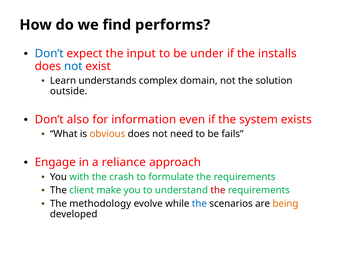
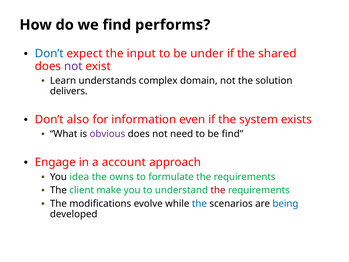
installs: installs -> shared (277, 54)
not colour: blue -> purple (73, 66)
outside: outside -> delivers (69, 91)
obvious colour: orange -> purple (107, 134)
be fails: fails -> find (232, 134)
reliance: reliance -> account (124, 162)
with: with -> idea (79, 177)
crash: crash -> owns (122, 177)
methodology: methodology -> modifications (100, 203)
being colour: orange -> blue (285, 203)
